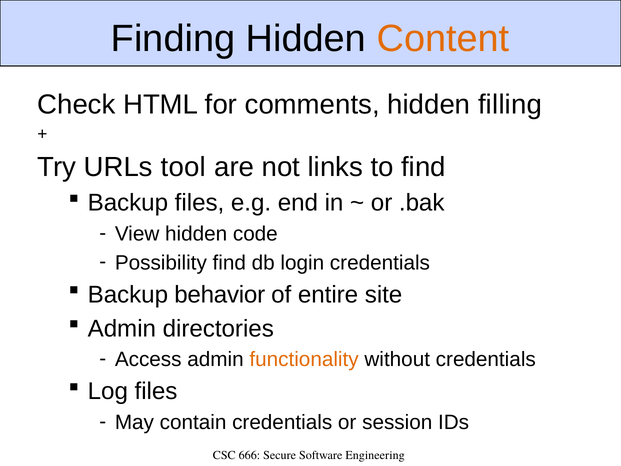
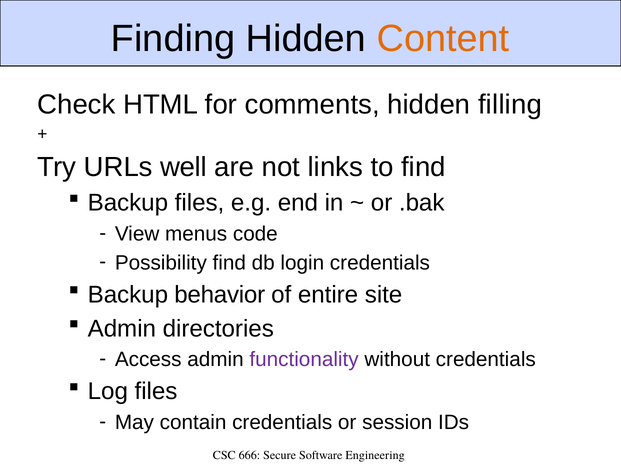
tool: tool -> well (184, 167)
View hidden: hidden -> menus (196, 234)
functionality colour: orange -> purple (304, 359)
